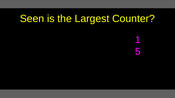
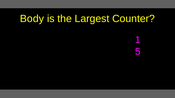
Seen: Seen -> Body (32, 19)
